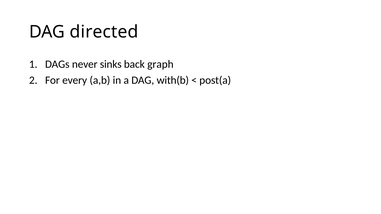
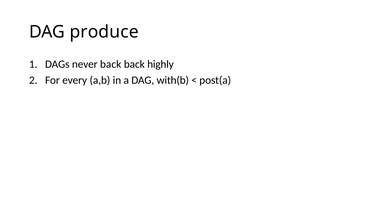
directed: directed -> produce (104, 32)
never sinks: sinks -> back (111, 64)
graph: graph -> highly (160, 64)
